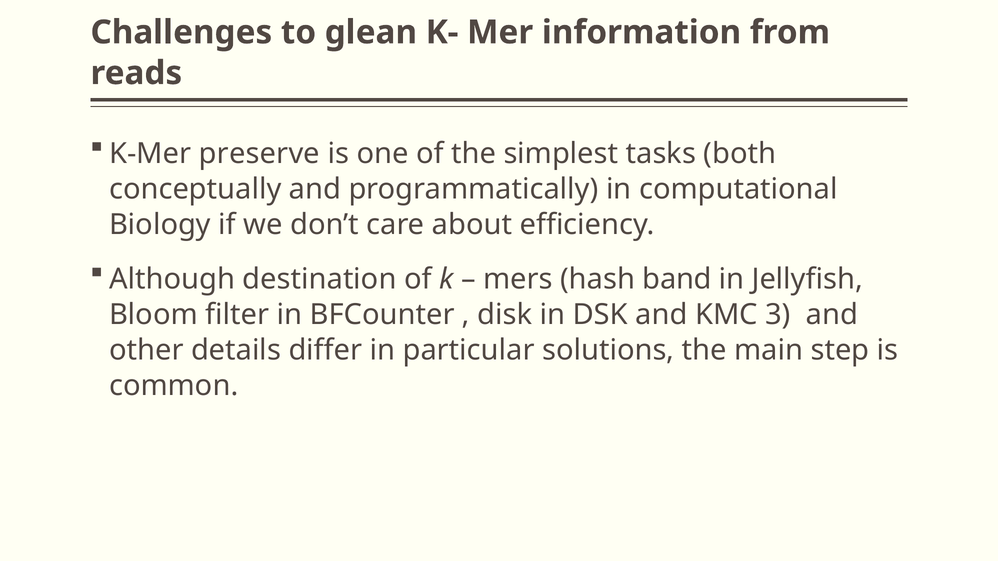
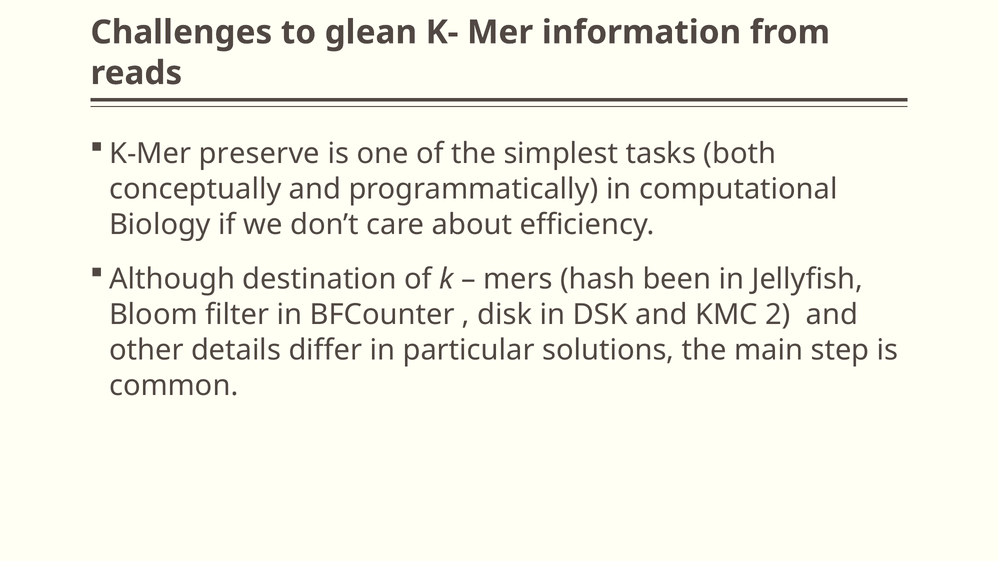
band: band -> been (677, 279)
3: 3 -> 2 (778, 315)
